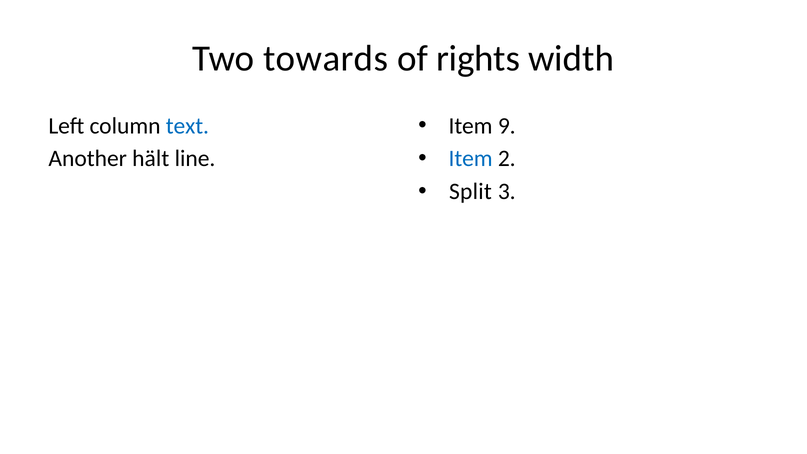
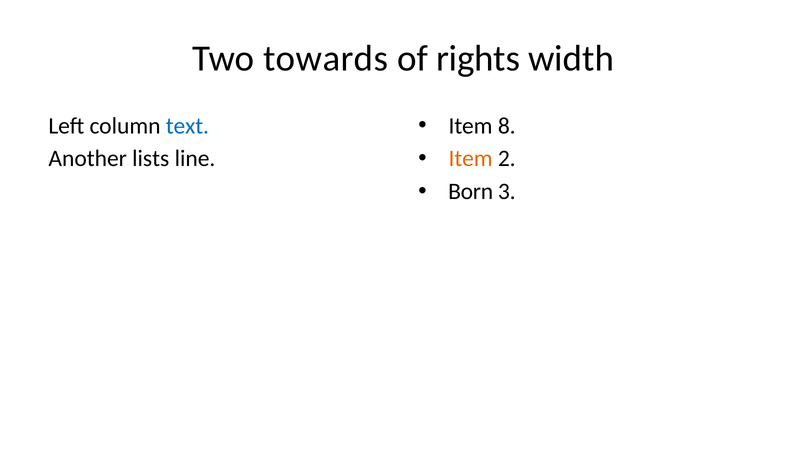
9: 9 -> 8 (507, 126)
Item colour: blue -> orange (471, 159)
hält: hält -> lists (151, 159)
Split: Split -> Born (471, 192)
